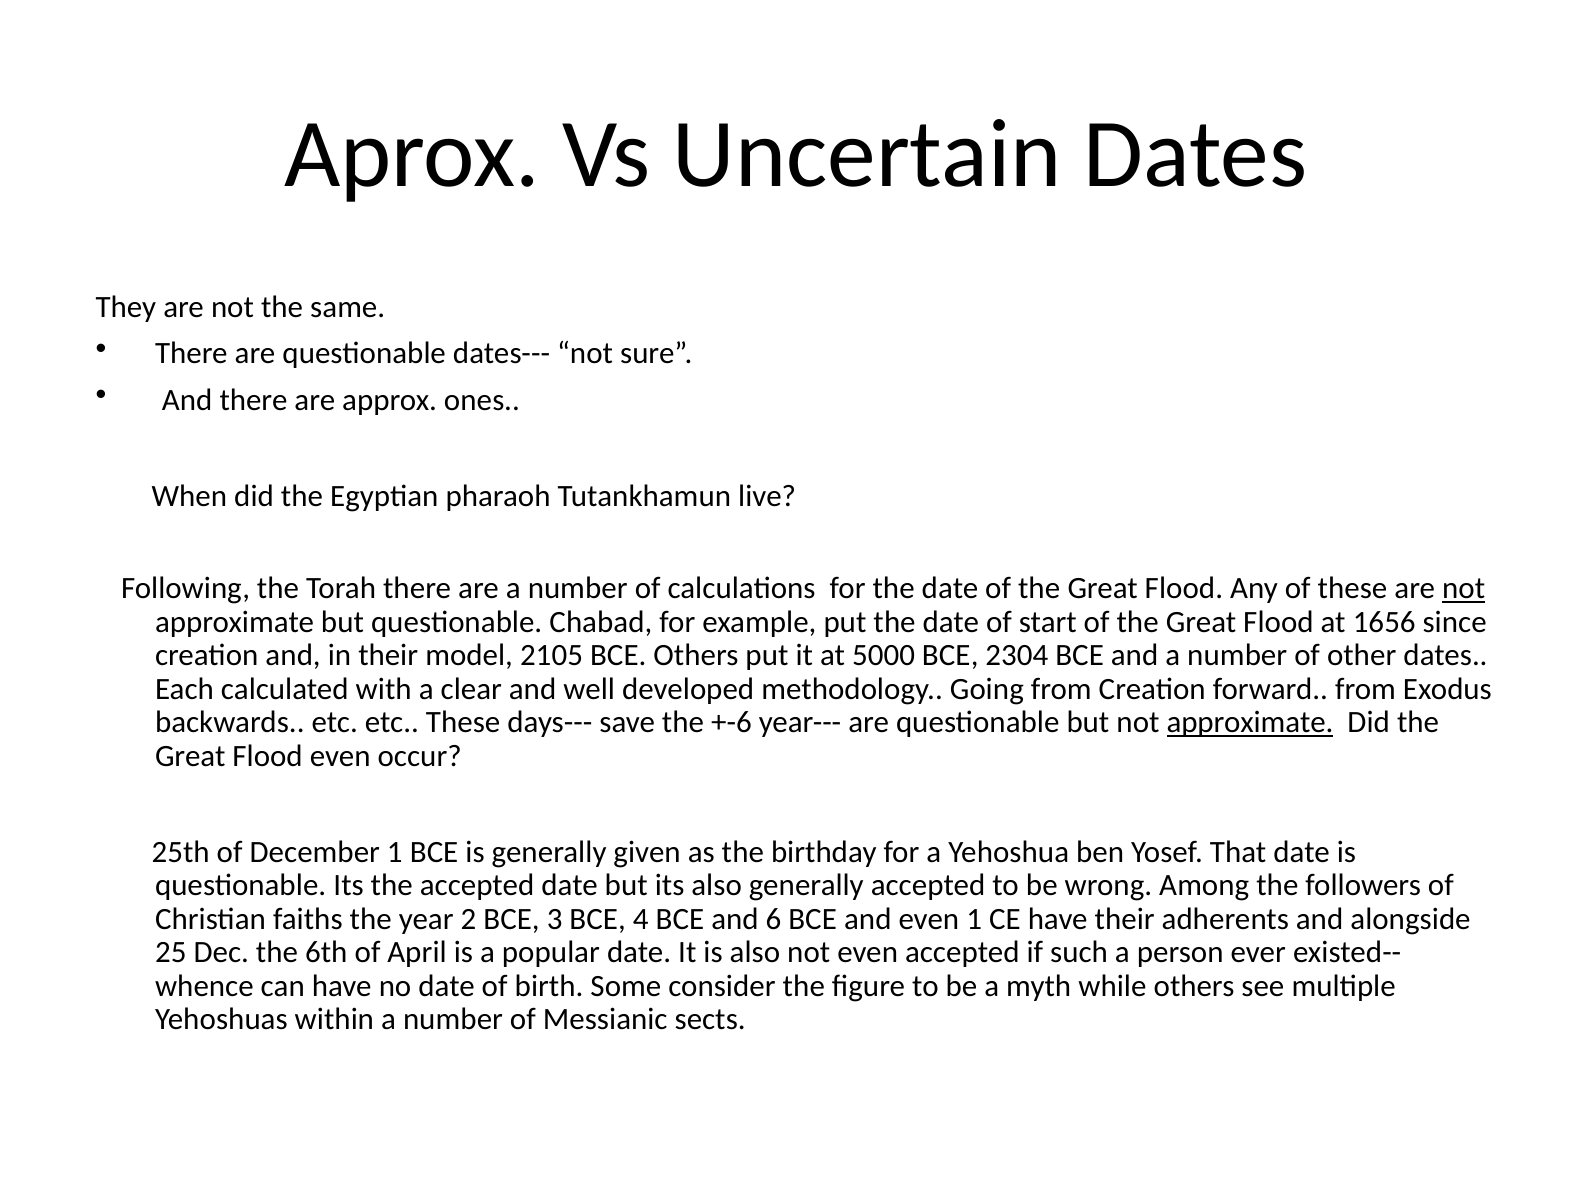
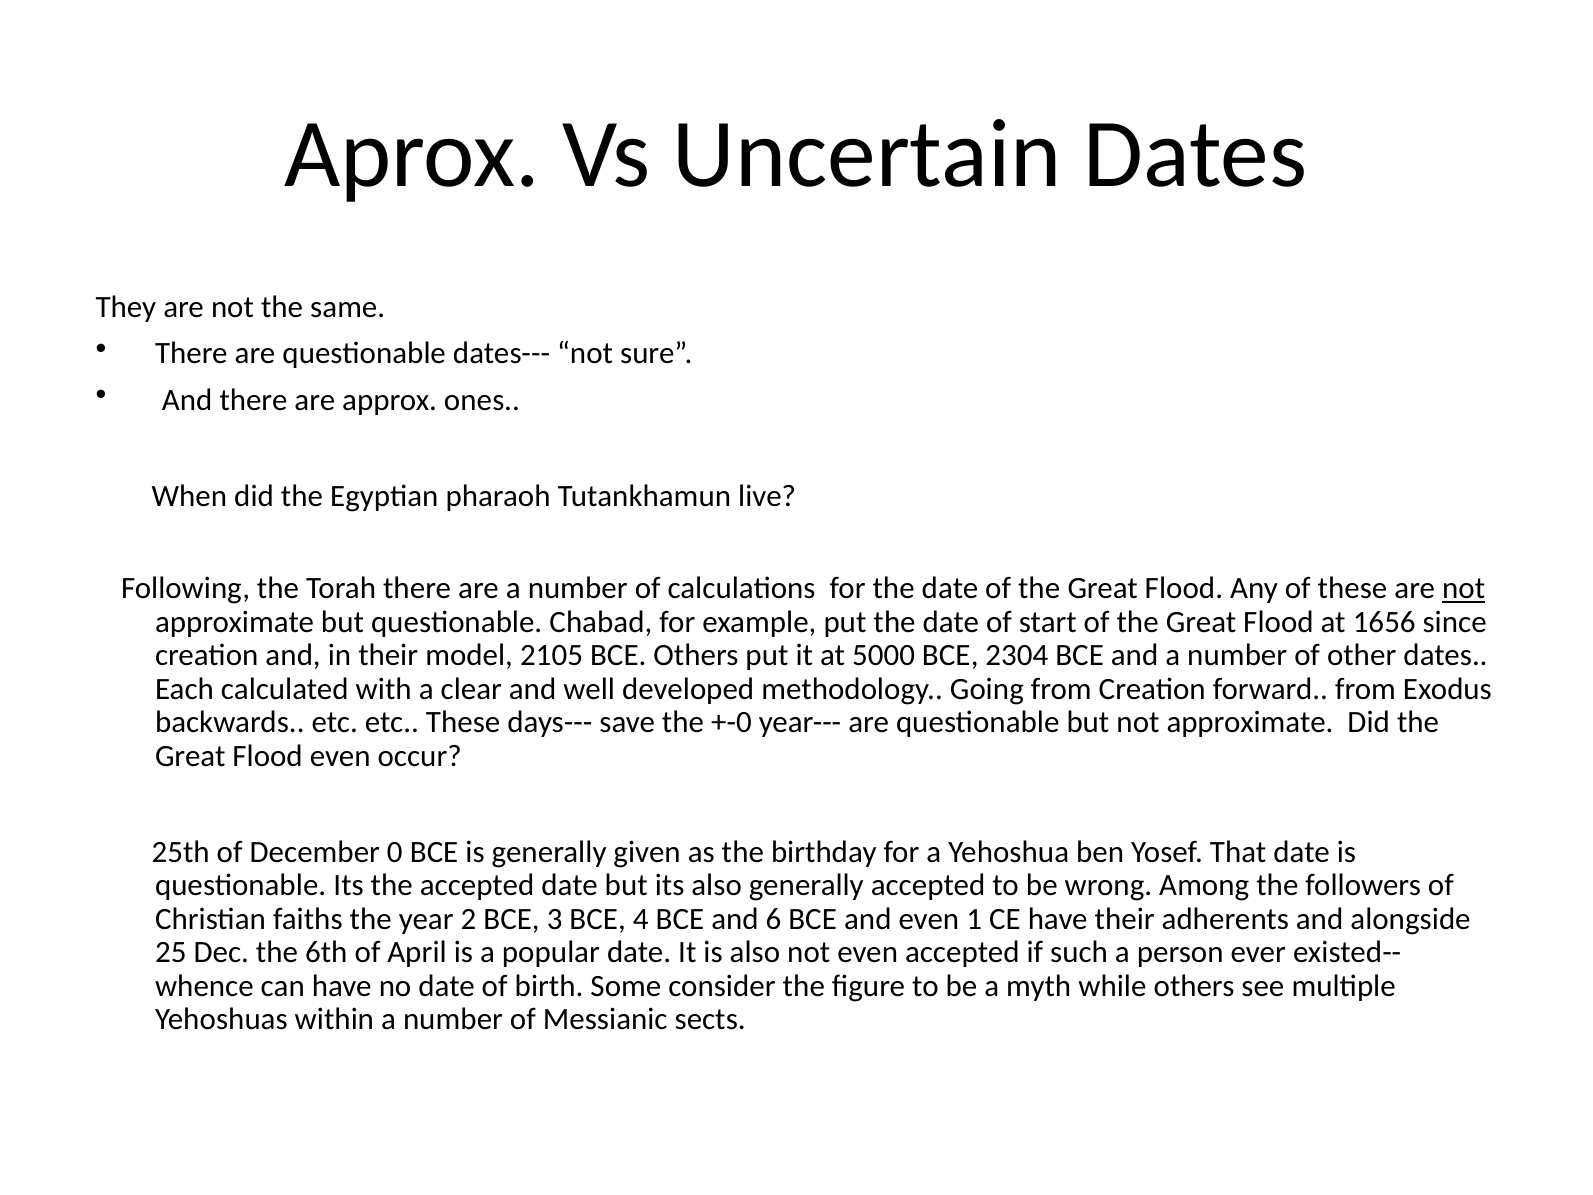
+-6: +-6 -> +-0 (731, 722)
approximate underline: present -> none (1250, 722)
December 1: 1 -> 0 (395, 852)
